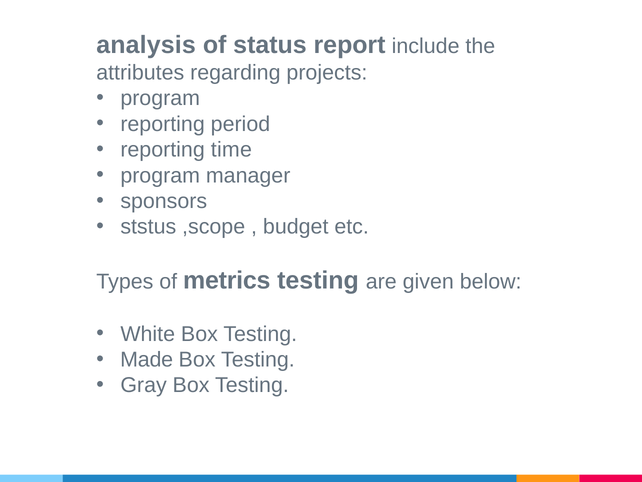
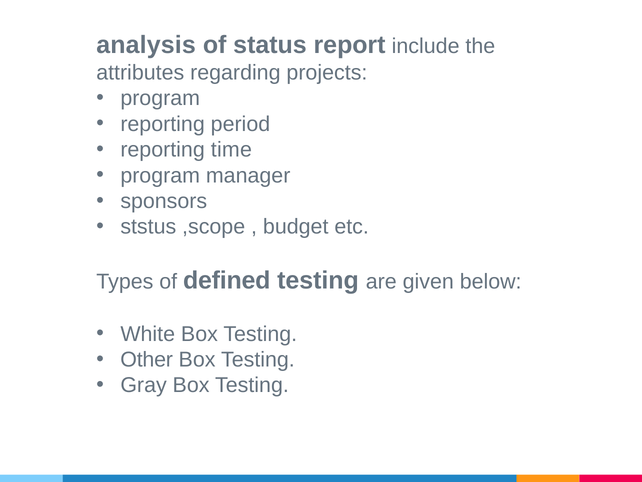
metrics: metrics -> defined (227, 280)
Made: Made -> Other (147, 359)
